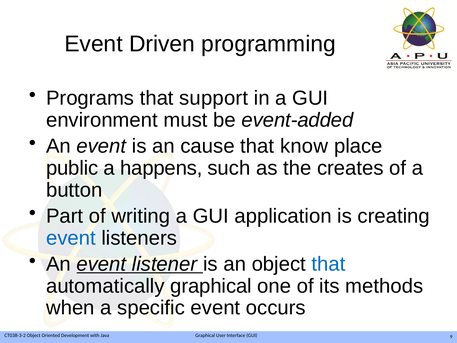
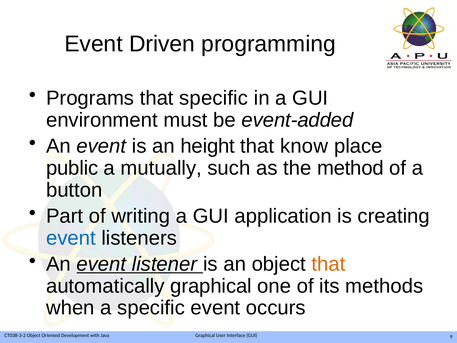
that support: support -> specific (214, 98)
cause: cause -> height (208, 146)
happens: happens -> mutually (161, 168)
creates: creates -> method (350, 168)
that colour: blue -> orange (328, 264)
